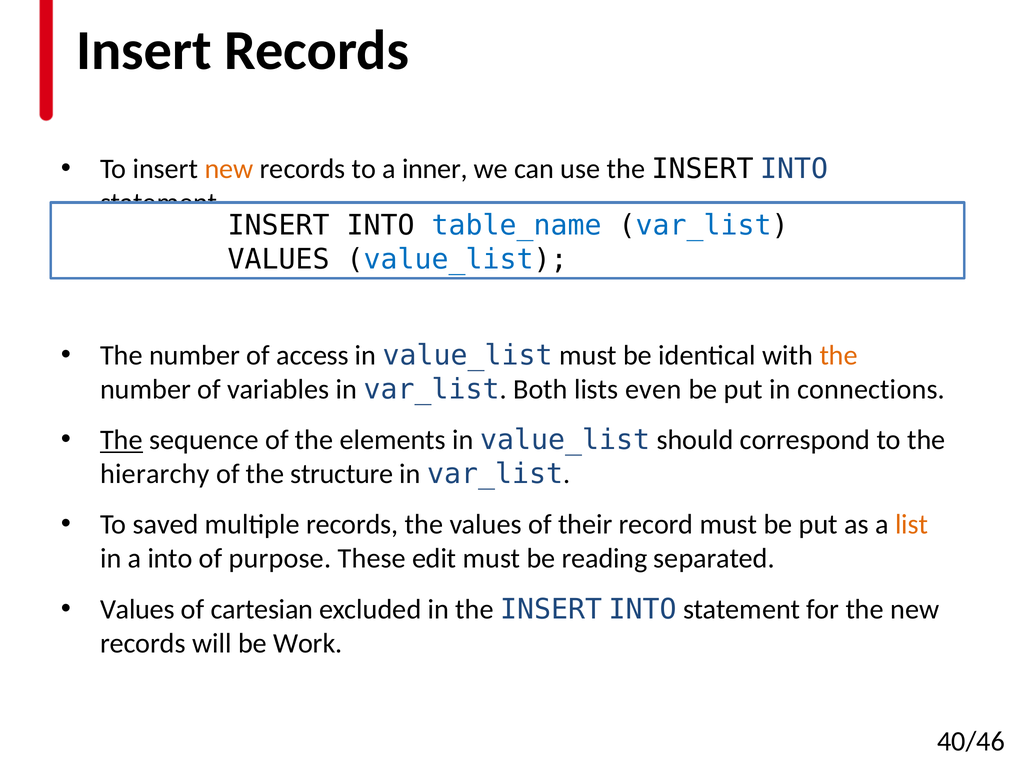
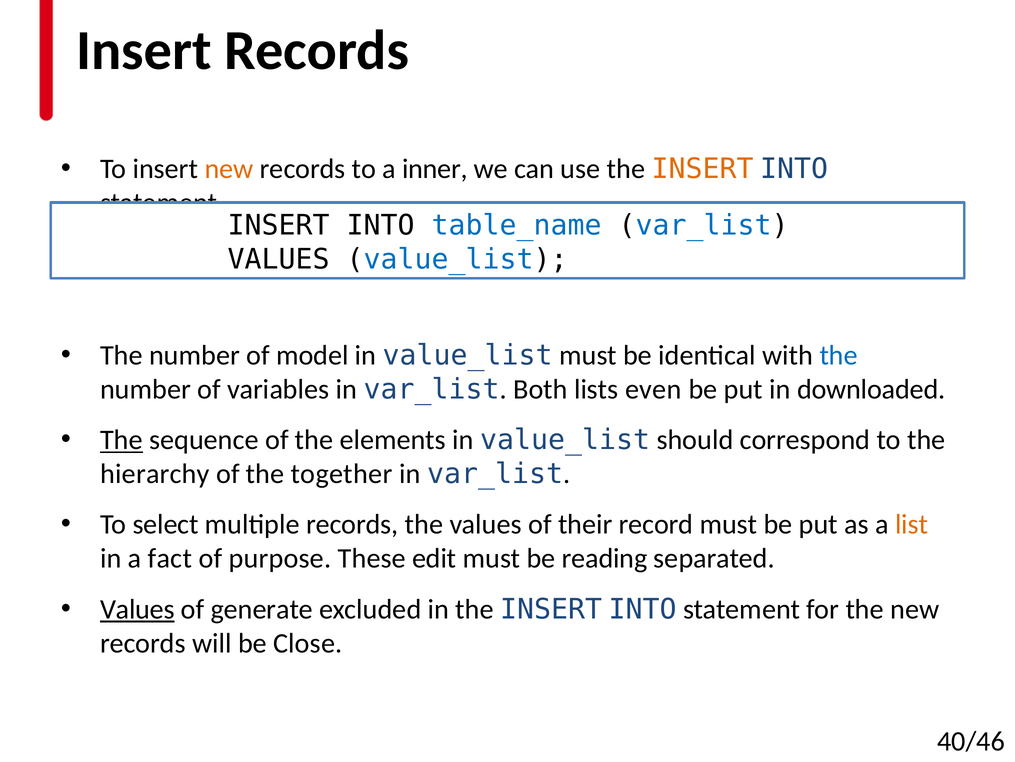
INSERT colour: black -> orange (703, 169)
access: access -> model (312, 355)
the colour: orange -> blue (839, 355)
connections: connections -> downloaded (871, 389)
structure: structure -> together (342, 473)
saved: saved -> select (166, 524)
a into: into -> fact (170, 558)
Values underline: none -> present (137, 609)
cartesian: cartesian -> generate (262, 609)
Work: Work -> Close (308, 643)
